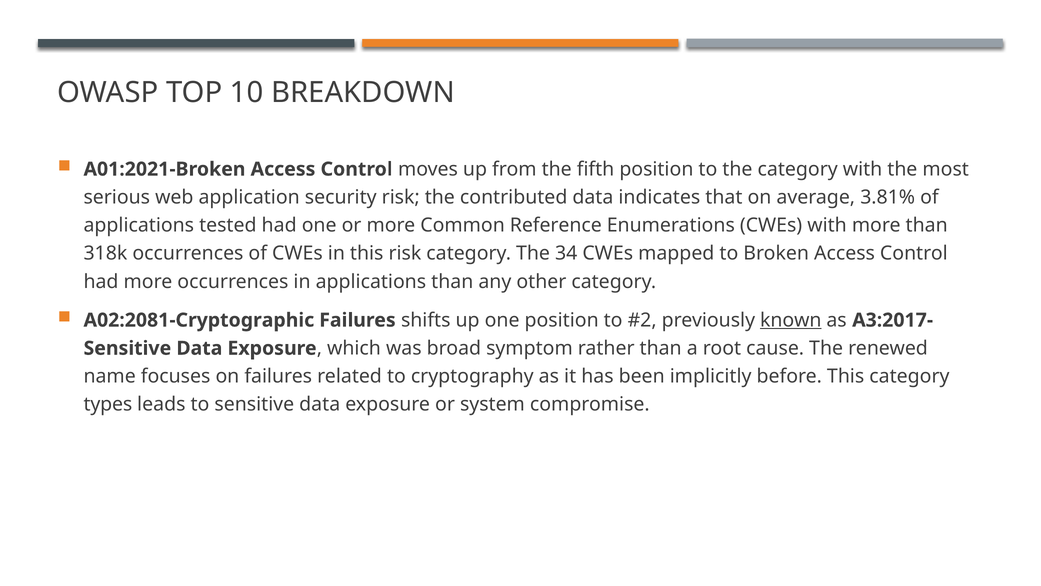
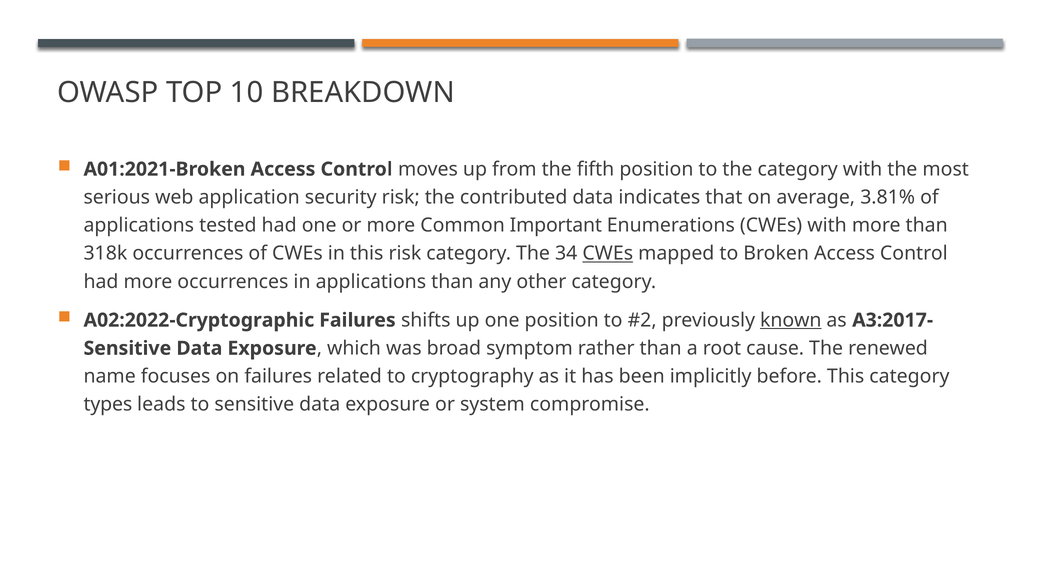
Reference: Reference -> Important (556, 225)
CWEs underline: none -> present (608, 253)
A02:2081-Cryptographic: A02:2081-Cryptographic -> A02:2022-Cryptographic (199, 320)
